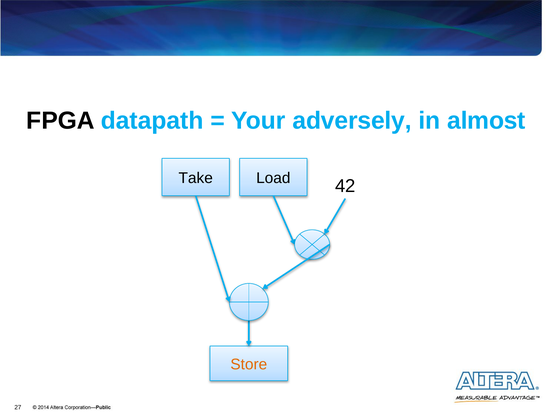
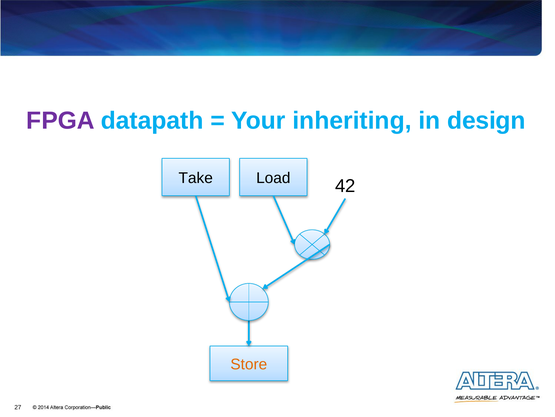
FPGA colour: black -> purple (61, 120)
adversely: adversely -> inheriting (352, 120)
almost: almost -> design (486, 120)
